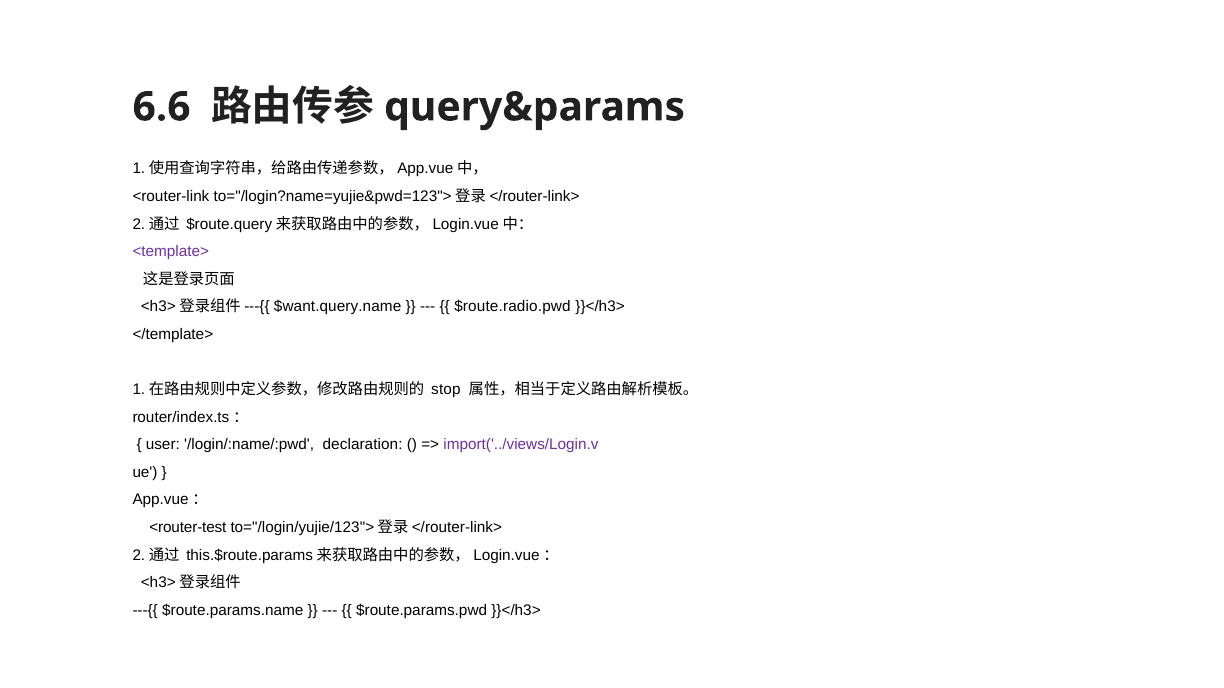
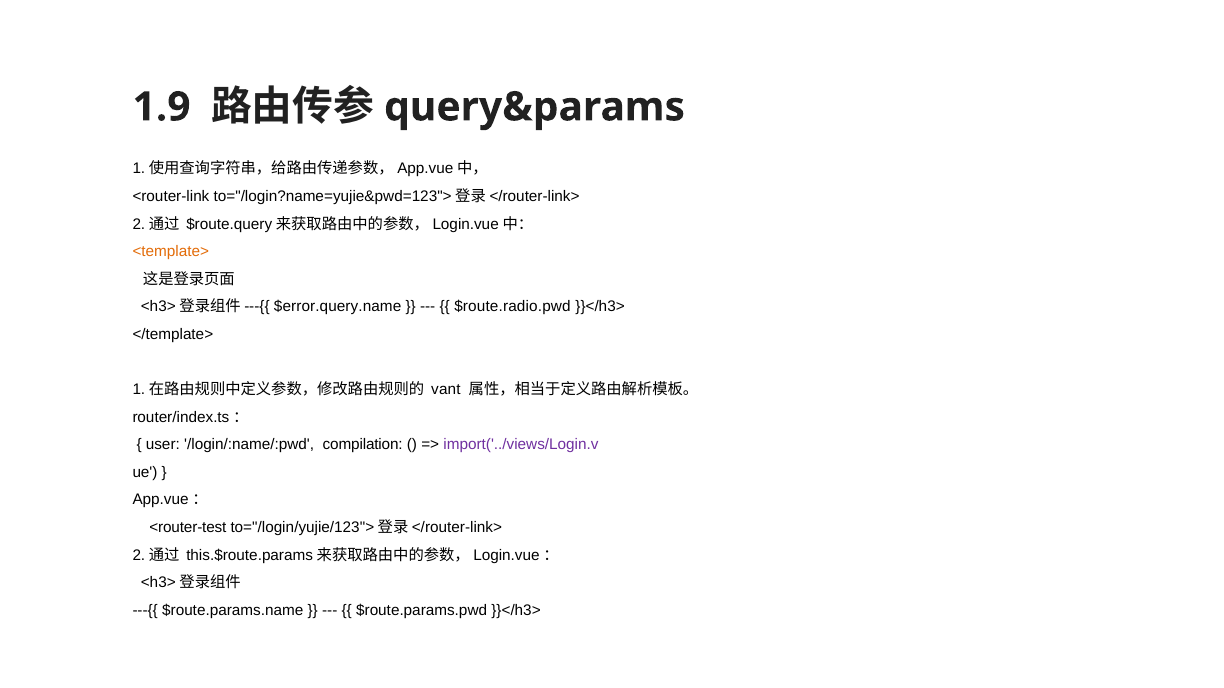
6.6: 6.6 -> 1.9 (162, 107)
<template> colour: purple -> orange (171, 252)
$want.query.name: $want.query.name -> $error.query.name (338, 307)
stop: stop -> vant (446, 390)
declaration: declaration -> compilation (363, 445)
